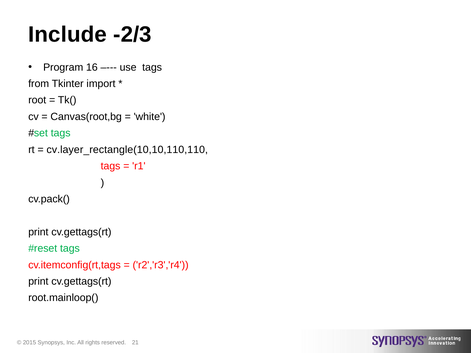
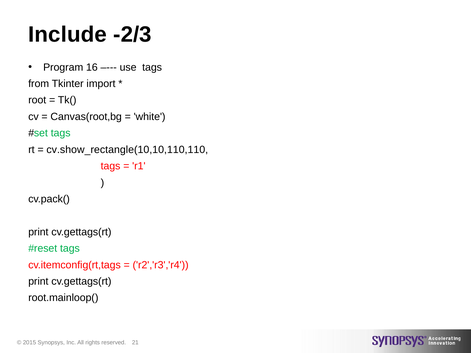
cv.layer_rectangle(10,10,110,110: cv.layer_rectangle(10,10,110,110 -> cv.show_rectangle(10,10,110,110 (127, 150)
